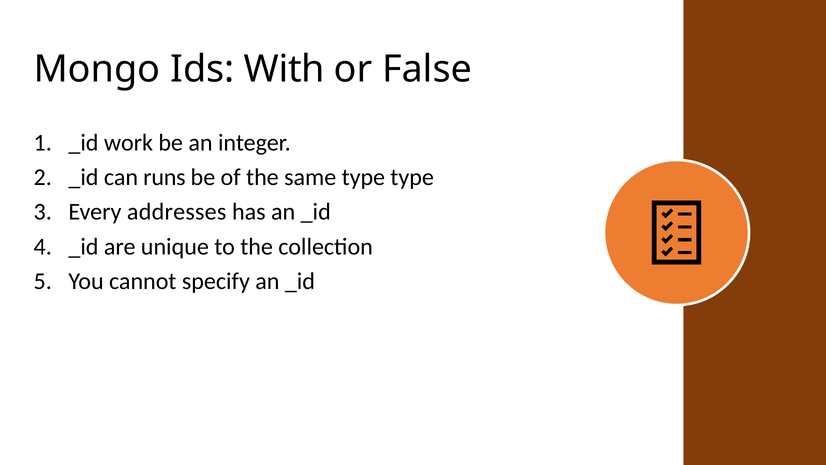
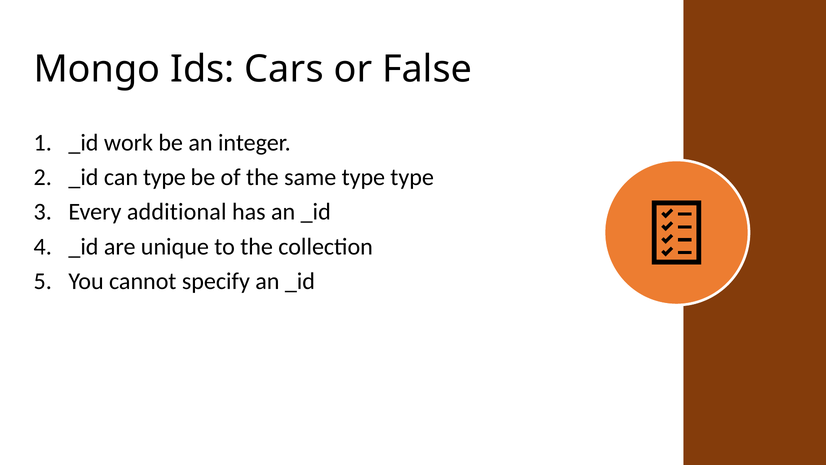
With: With -> Cars (284, 69)
can runs: runs -> type (164, 177)
addresses: addresses -> additional (177, 212)
